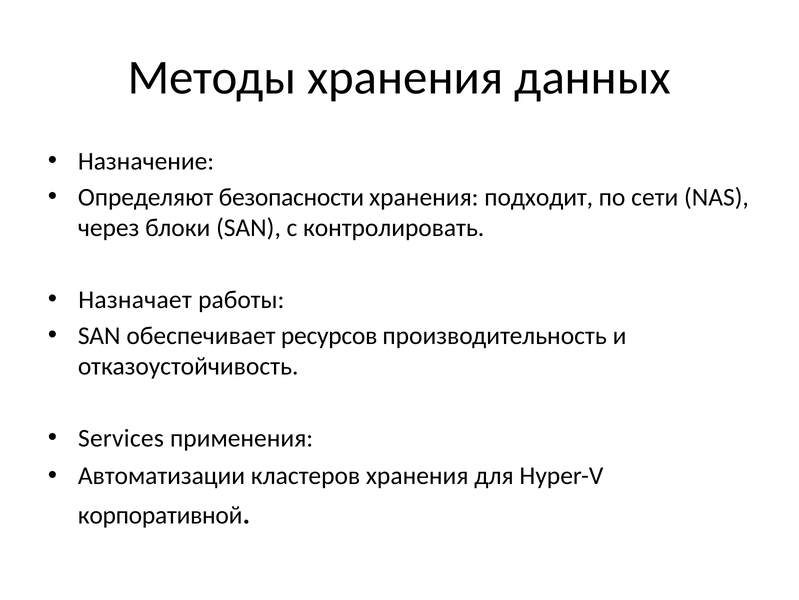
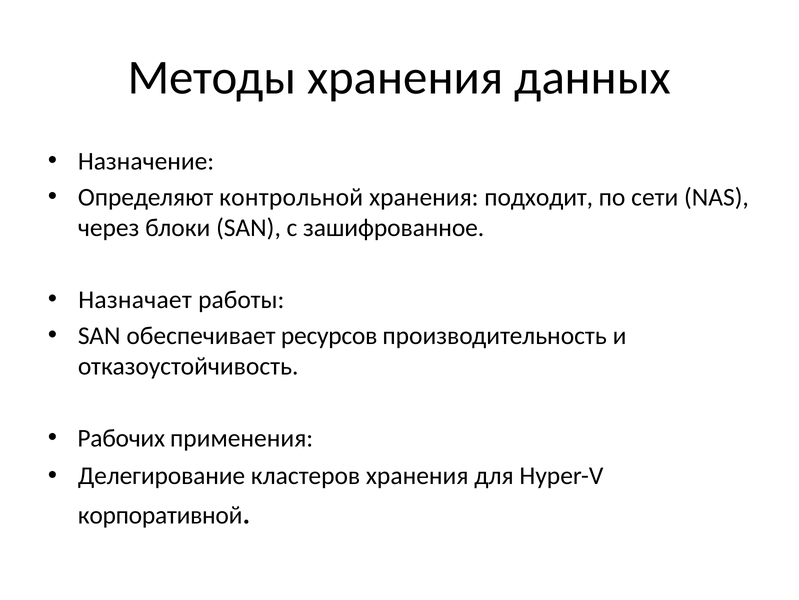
безопасности: безопасности -> контрольной (291, 197)
контролировать: контролировать -> зашифрованное (394, 227)
Services: Services -> Рабочих (121, 438)
Автоматизации: Автоматизации -> Делегирование (162, 475)
